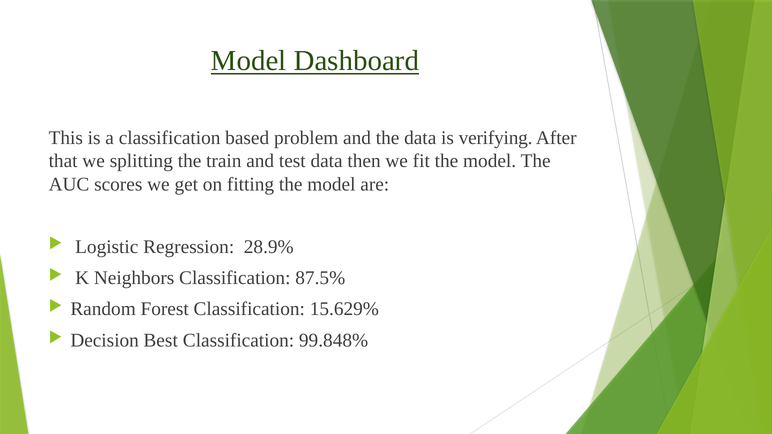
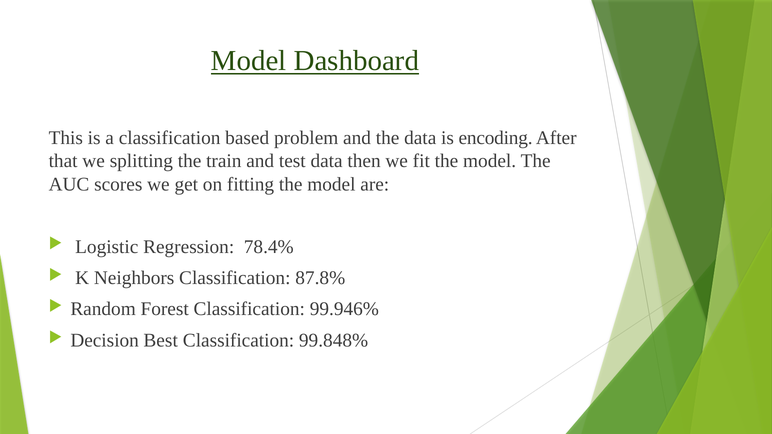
verifying: verifying -> encoding (496, 138)
28.9%: 28.9% -> 78.4% (269, 247)
87.5%: 87.5% -> 87.8% (320, 278)
15.629%: 15.629% -> 99.946% (344, 309)
